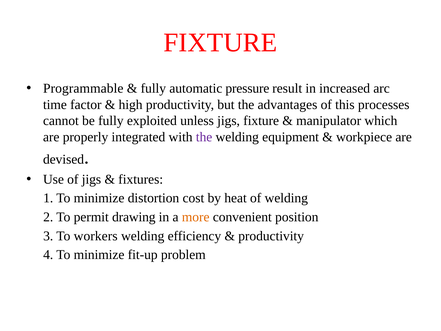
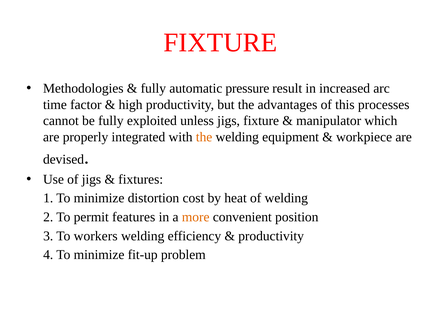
Programmable: Programmable -> Methodologies (83, 88)
the colour: purple -> orange (204, 137)
drawing: drawing -> features (134, 217)
